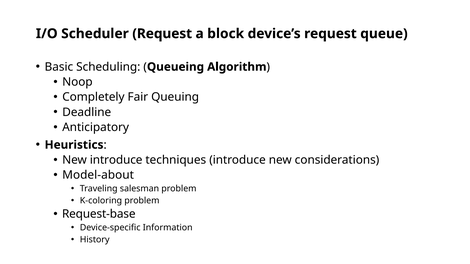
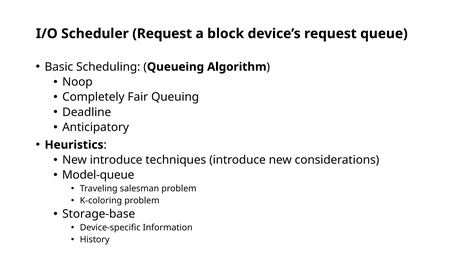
Model-about: Model-about -> Model-queue (98, 175)
Request-base: Request-base -> Storage-base (99, 214)
